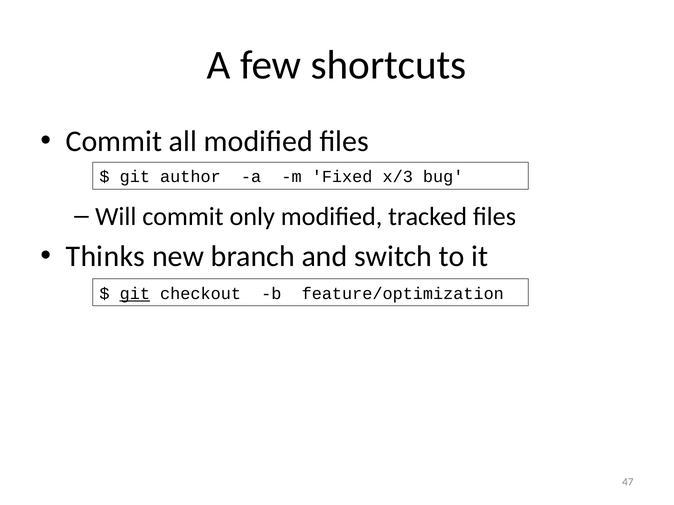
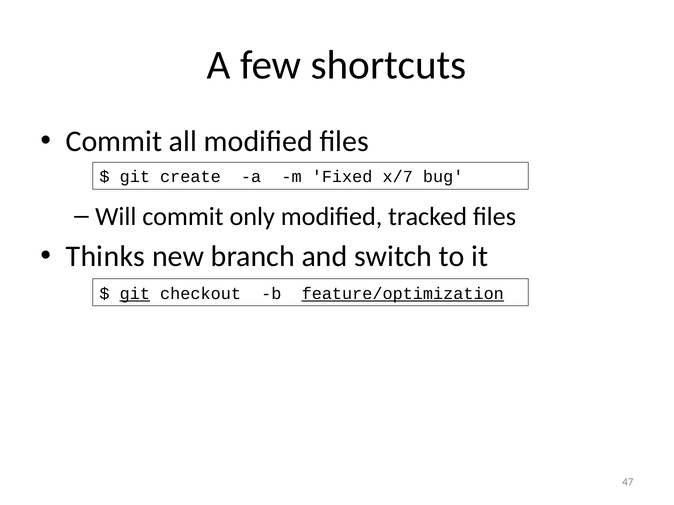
author: author -> create (190, 177)
x/3: x/3 -> x/7 (398, 177)
feature/optimization underline: none -> present (403, 294)
